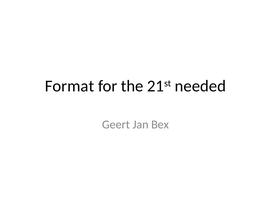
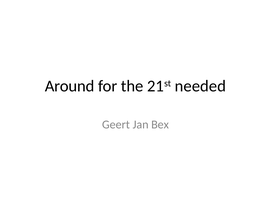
Format: Format -> Around (70, 86)
